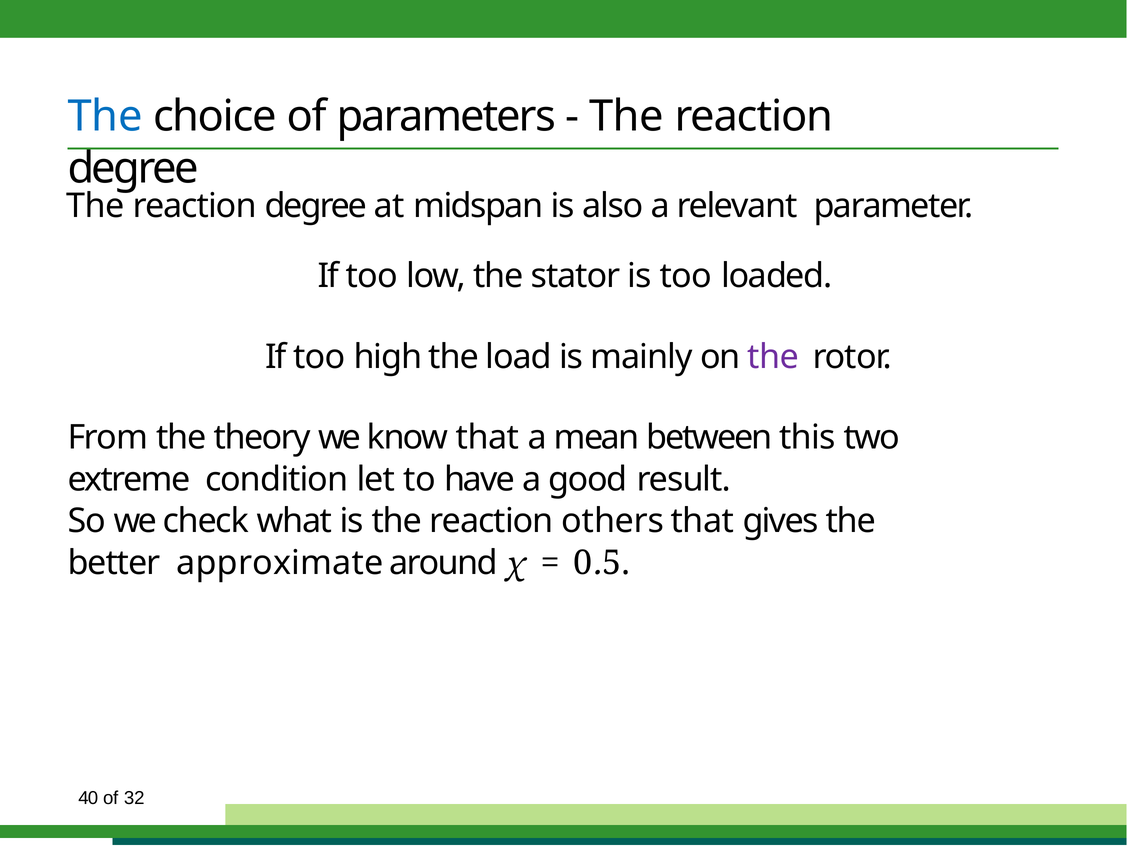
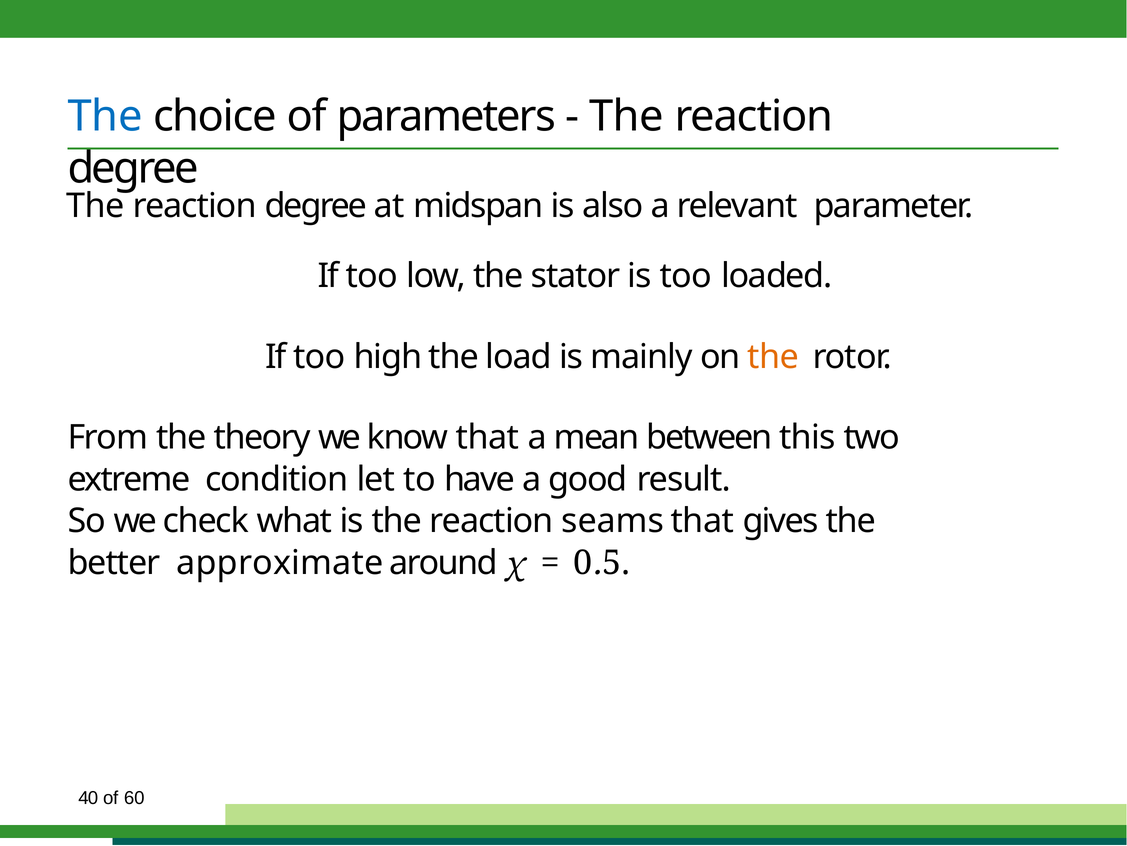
the colour: purple -> orange (773, 357)
others: others -> seams (613, 521)
32: 32 -> 60 (134, 798)
